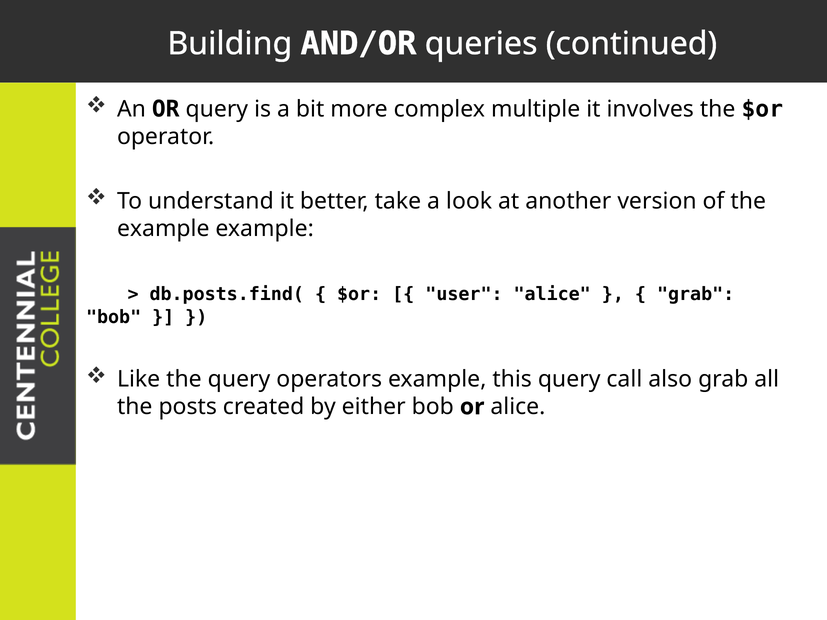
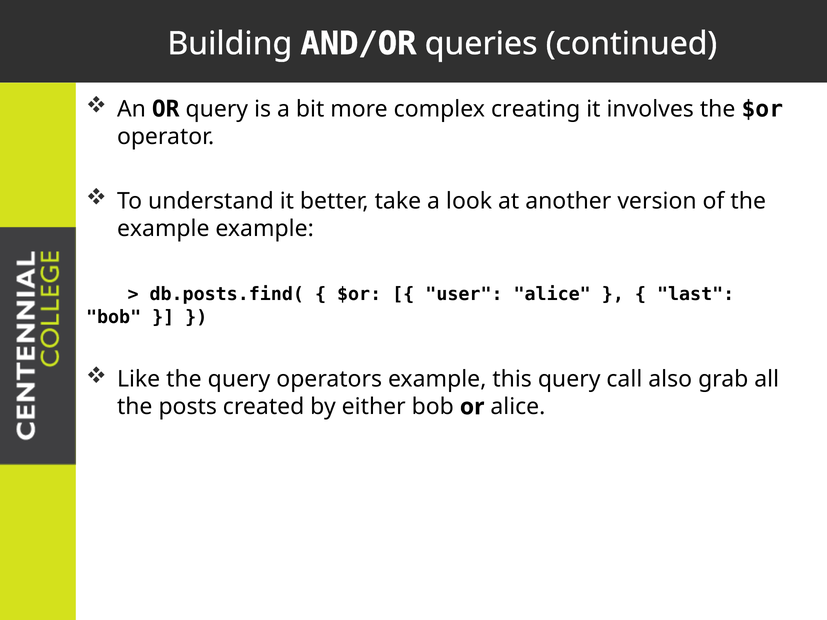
multiple: multiple -> creating (536, 109)
grab: grab -> last (696, 294)
